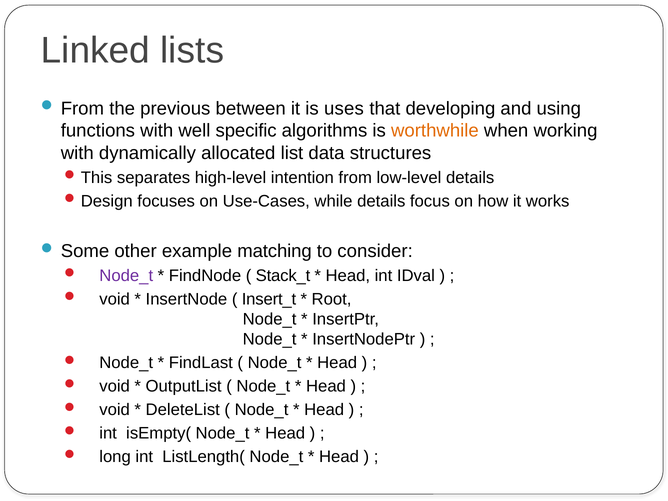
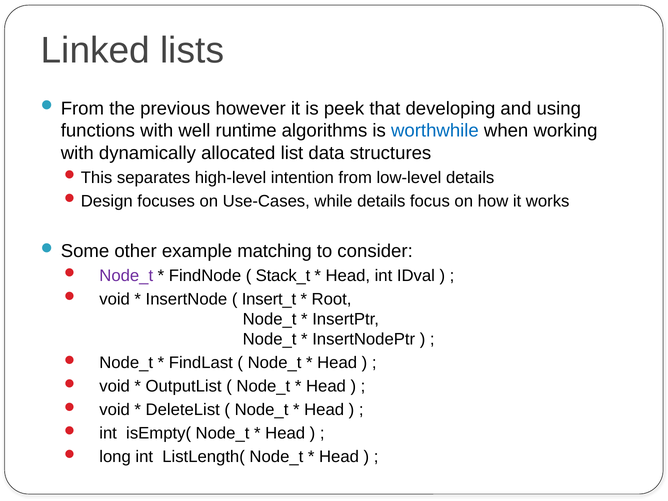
between: between -> however (251, 108)
uses: uses -> peek (344, 108)
specific: specific -> runtime (246, 131)
worthwhile colour: orange -> blue (435, 131)
